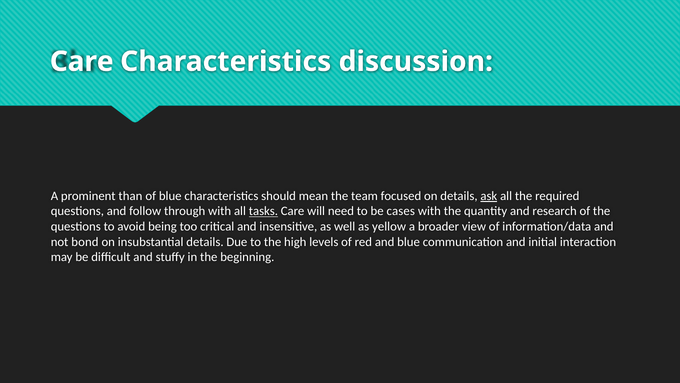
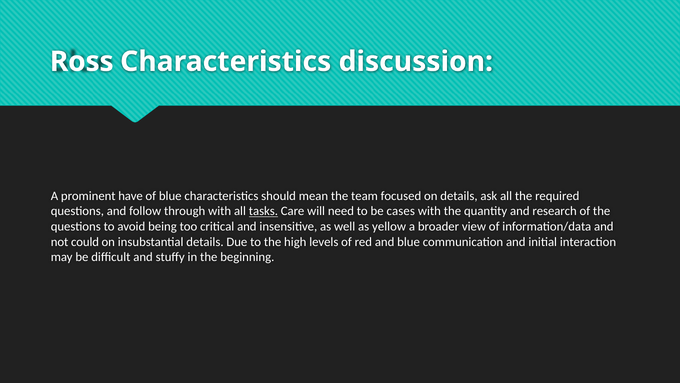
Care: Care -> Ross (82, 61)
than: than -> have (131, 196)
ask underline: present -> none (489, 196)
bond: bond -> could (85, 242)
